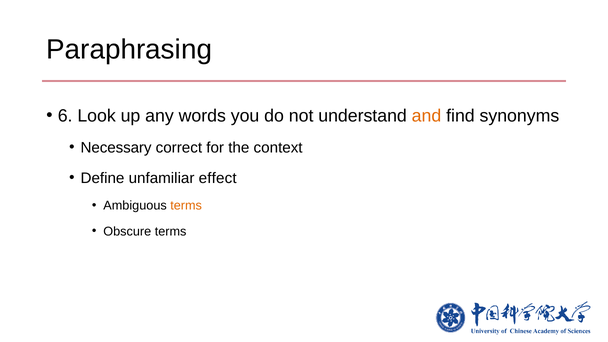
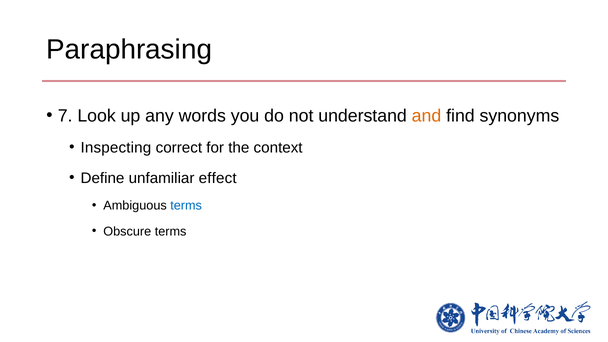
6: 6 -> 7 (65, 116)
Necessary: Necessary -> Inspecting (116, 148)
terms colour: orange -> blue (186, 206)
